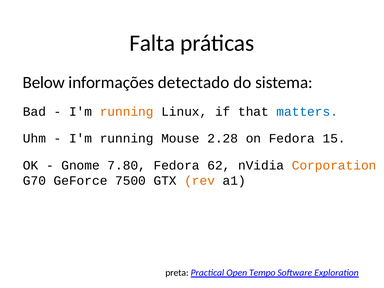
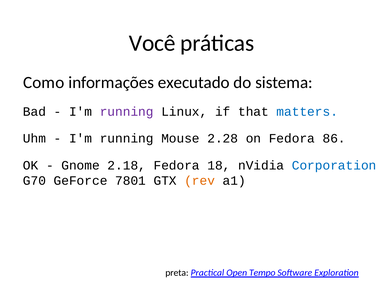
Falta: Falta -> Você (152, 43)
Below: Below -> Como (44, 82)
detectado: detectado -> executado (194, 82)
running colour: orange -> purple (127, 112)
15: 15 -> 86 (334, 139)
7.80: 7.80 -> 2.18 (127, 165)
62: 62 -> 18 (219, 165)
Corporation colour: orange -> blue (334, 165)
7500: 7500 -> 7801 (131, 181)
